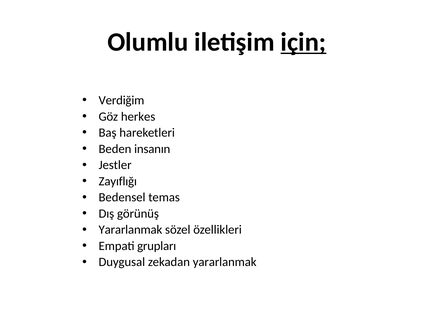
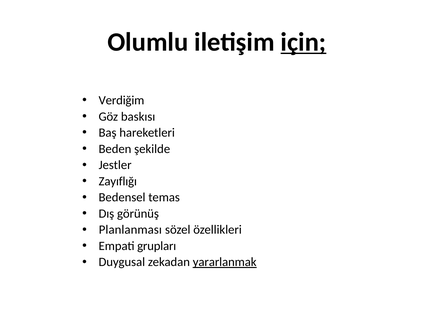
herkes: herkes -> baskısı (138, 117)
insanın: insanın -> şekilde (152, 149)
Yararlanmak: Yararlanmak -> Planlanması (130, 230)
yararlanmak underline: none -> present (225, 262)
